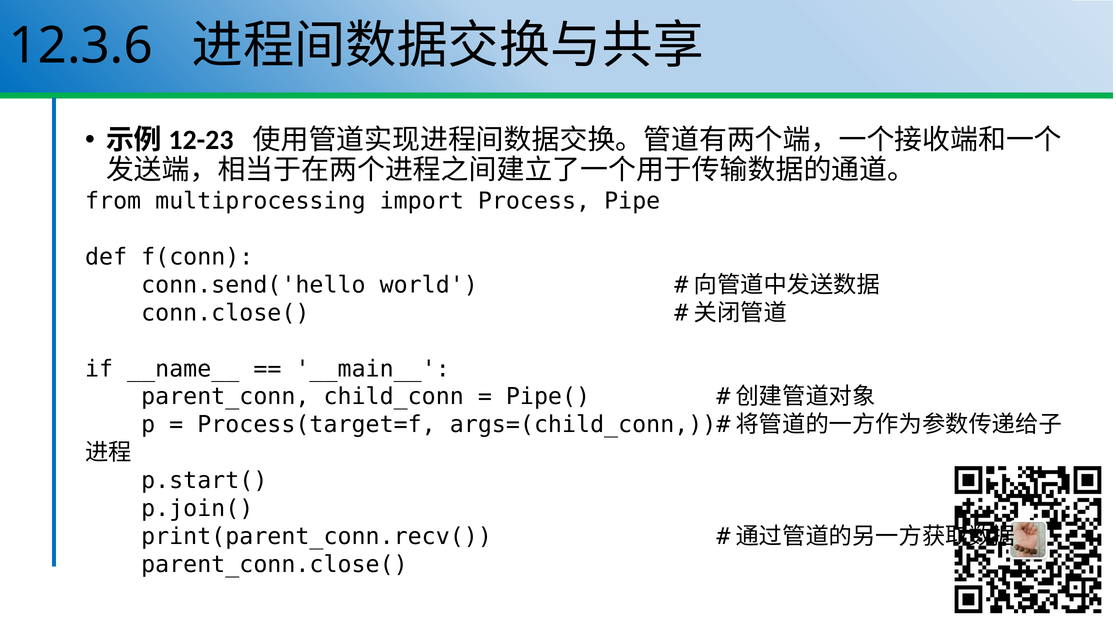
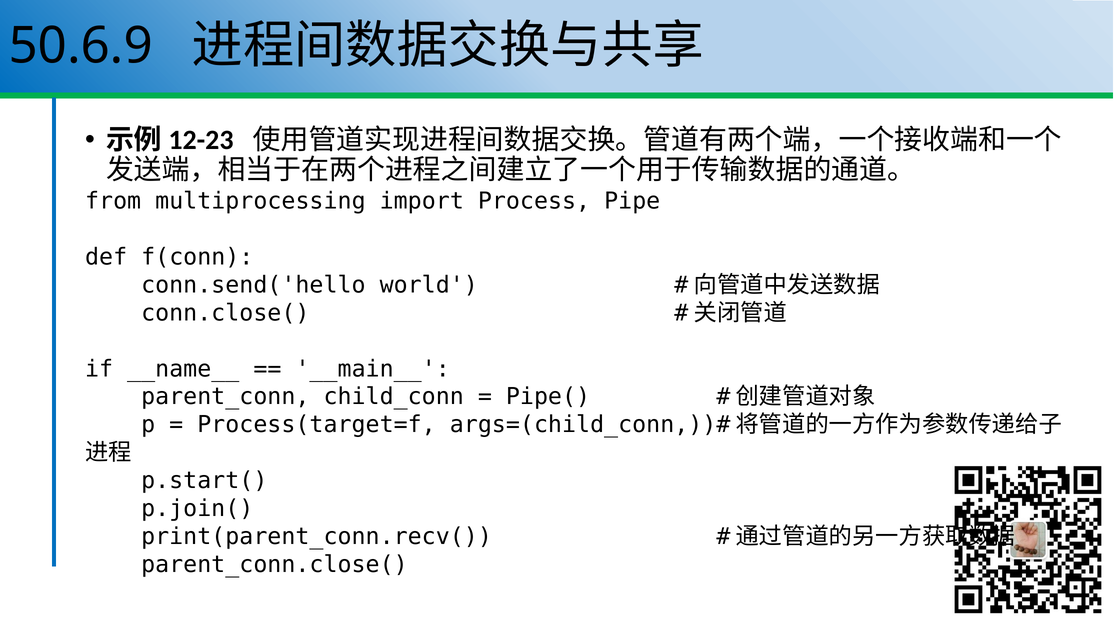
12.3.6: 12.3.6 -> 50.6.9 (81, 46)
